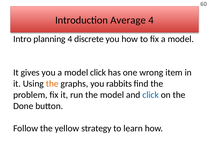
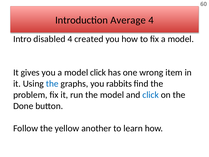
planning: planning -> disabled (49, 39)
discrete: discrete -> created (89, 39)
the colour: orange -> blue (52, 83)
strategy: strategy -> another (96, 128)
